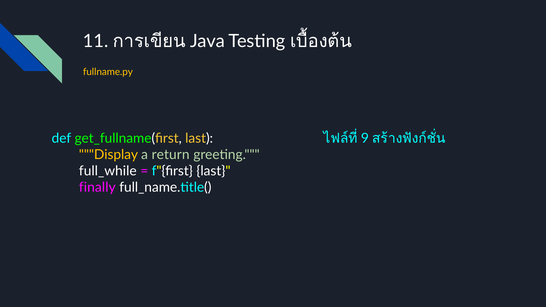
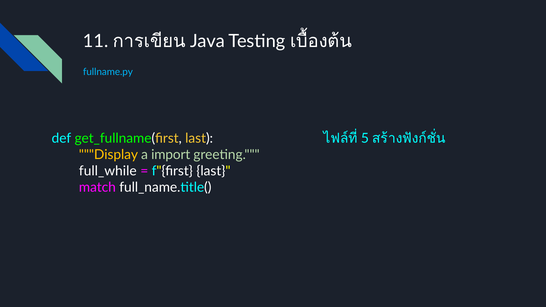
fullname.py colour: yellow -> light blue (108, 72)
9: 9 -> 5 (365, 138)
return: return -> import (171, 155)
finally: finally -> match (97, 188)
